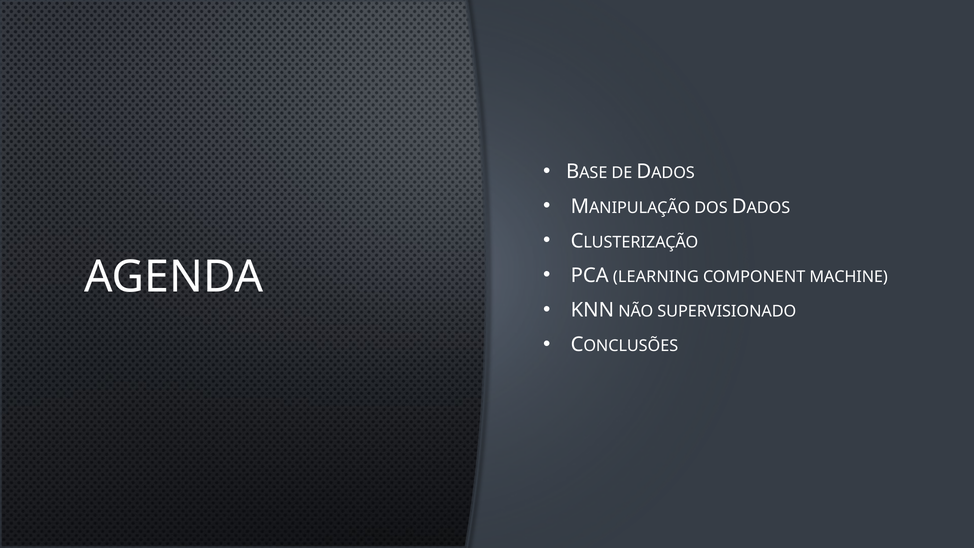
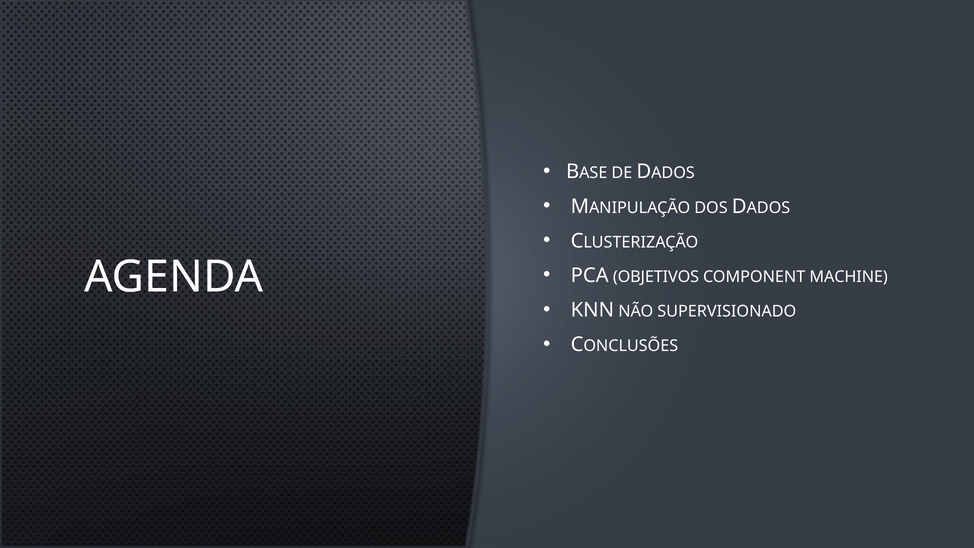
LEARNING: LEARNING -> OBJETIVOS (656, 277)
